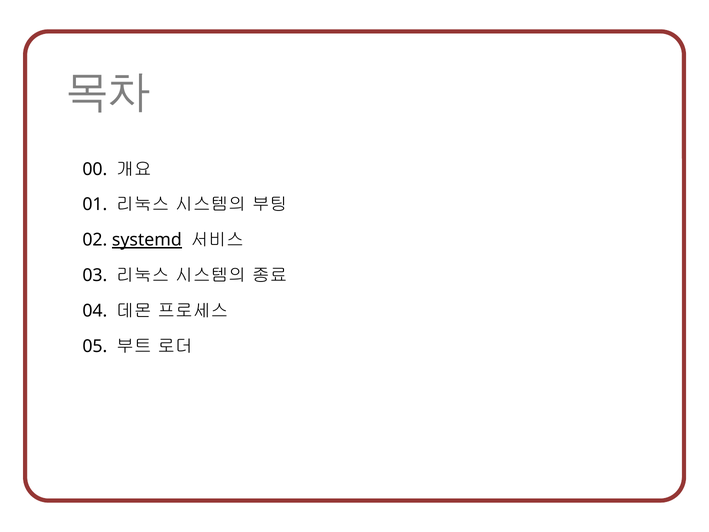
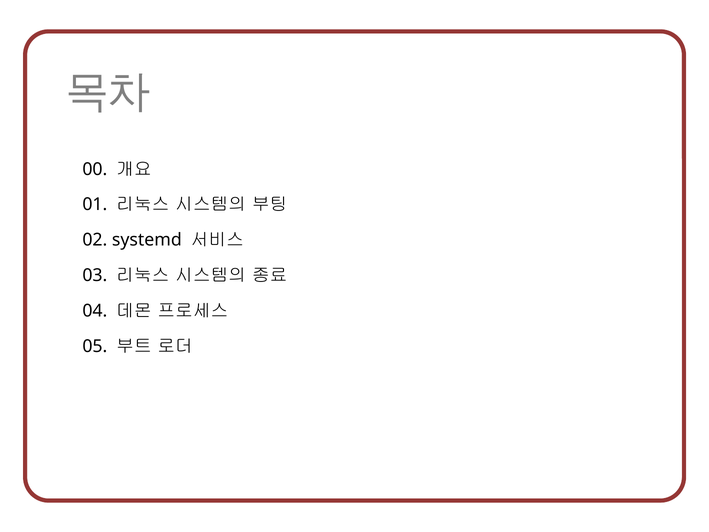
systemd underline: present -> none (147, 240)
